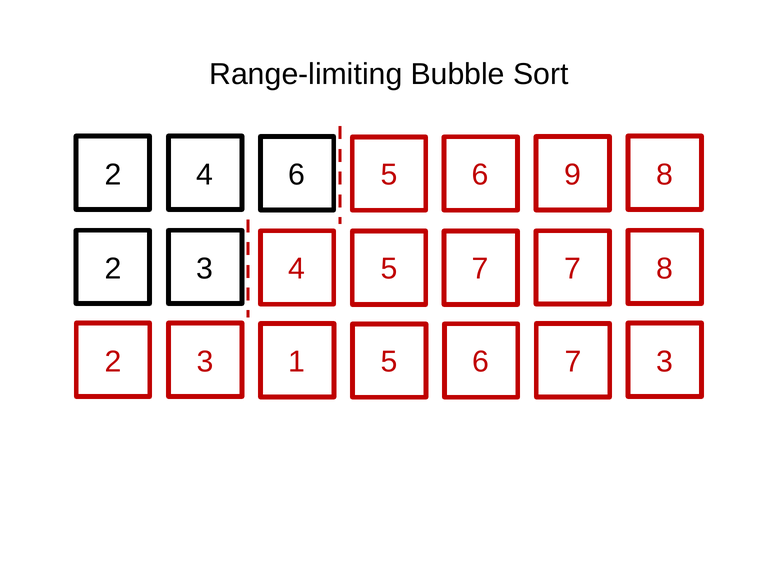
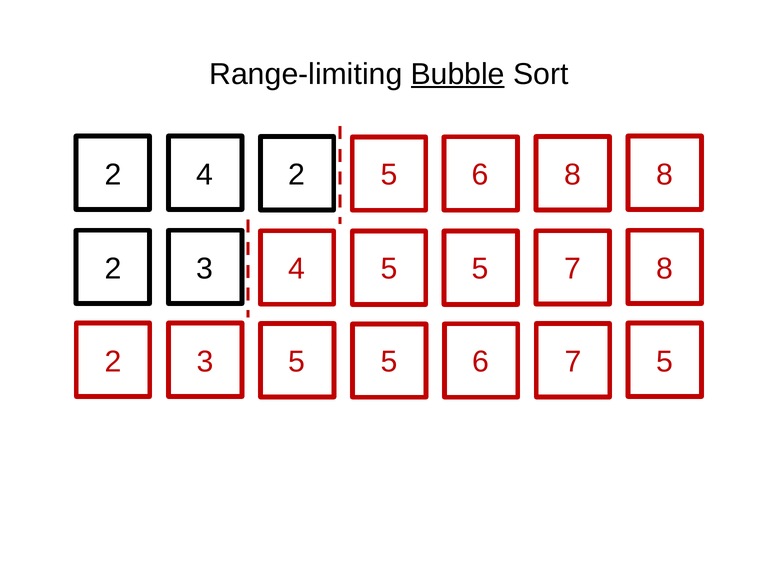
Bubble underline: none -> present (458, 74)
4 6: 6 -> 2 (297, 175)
6 9: 9 -> 8 (573, 175)
4 5 7: 7 -> 5 (480, 269)
3 1: 1 -> 5 (297, 362)
7 3: 3 -> 5 (665, 362)
